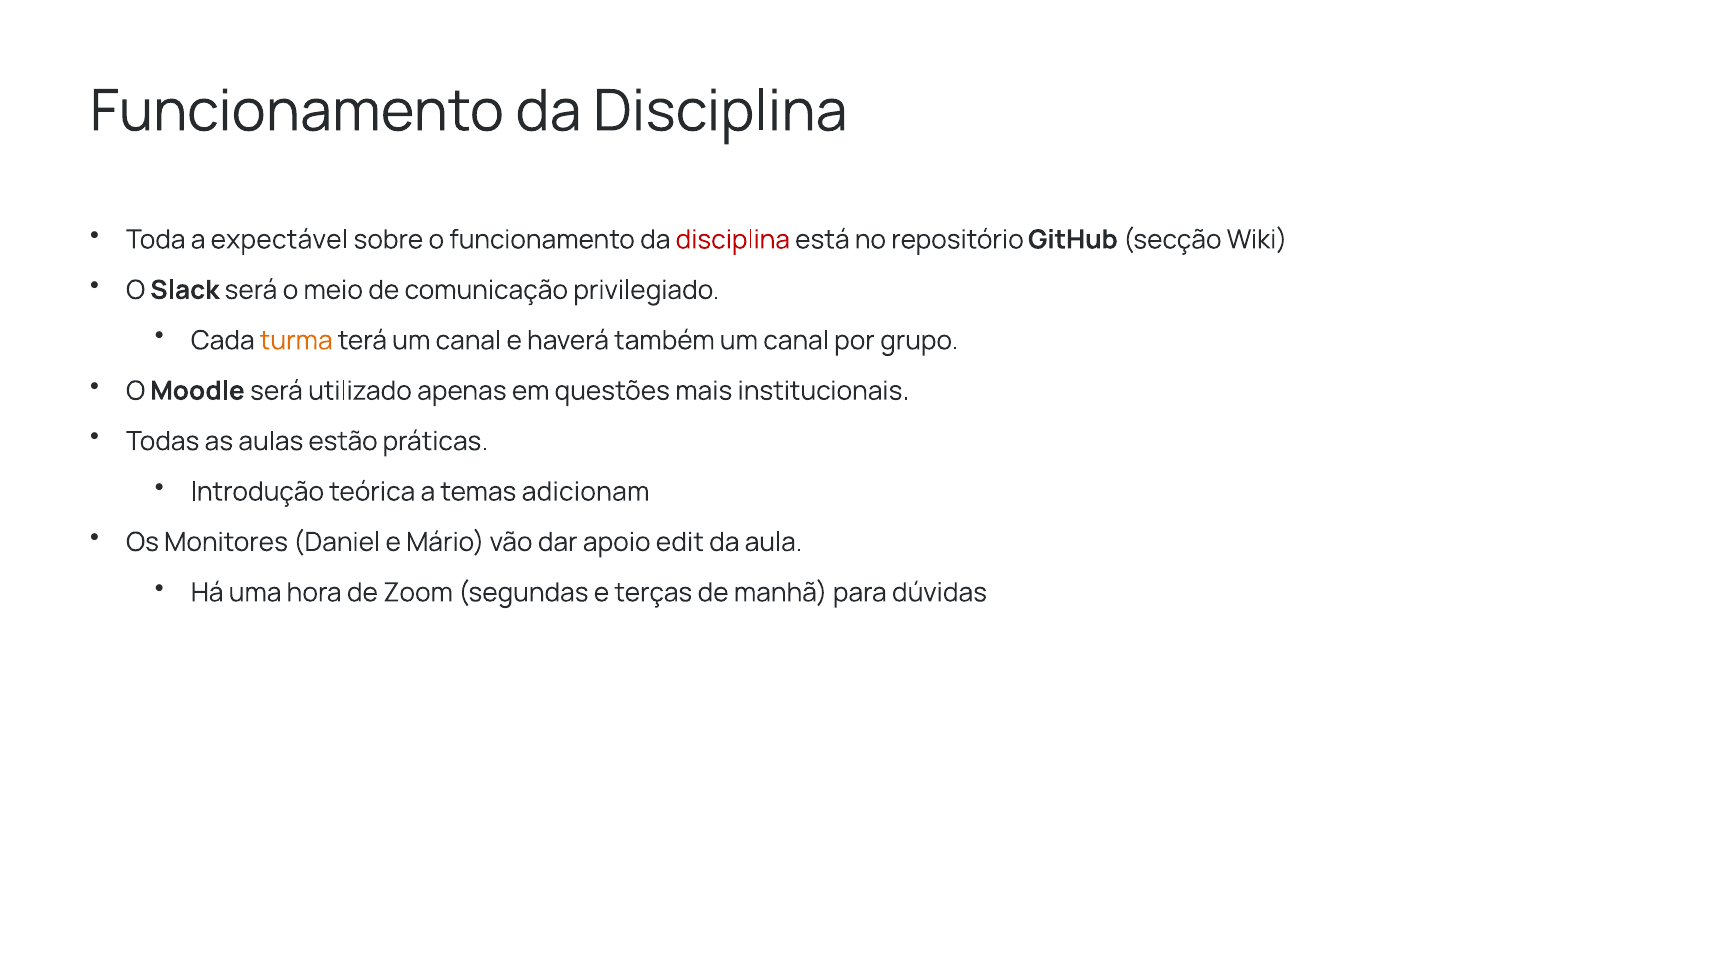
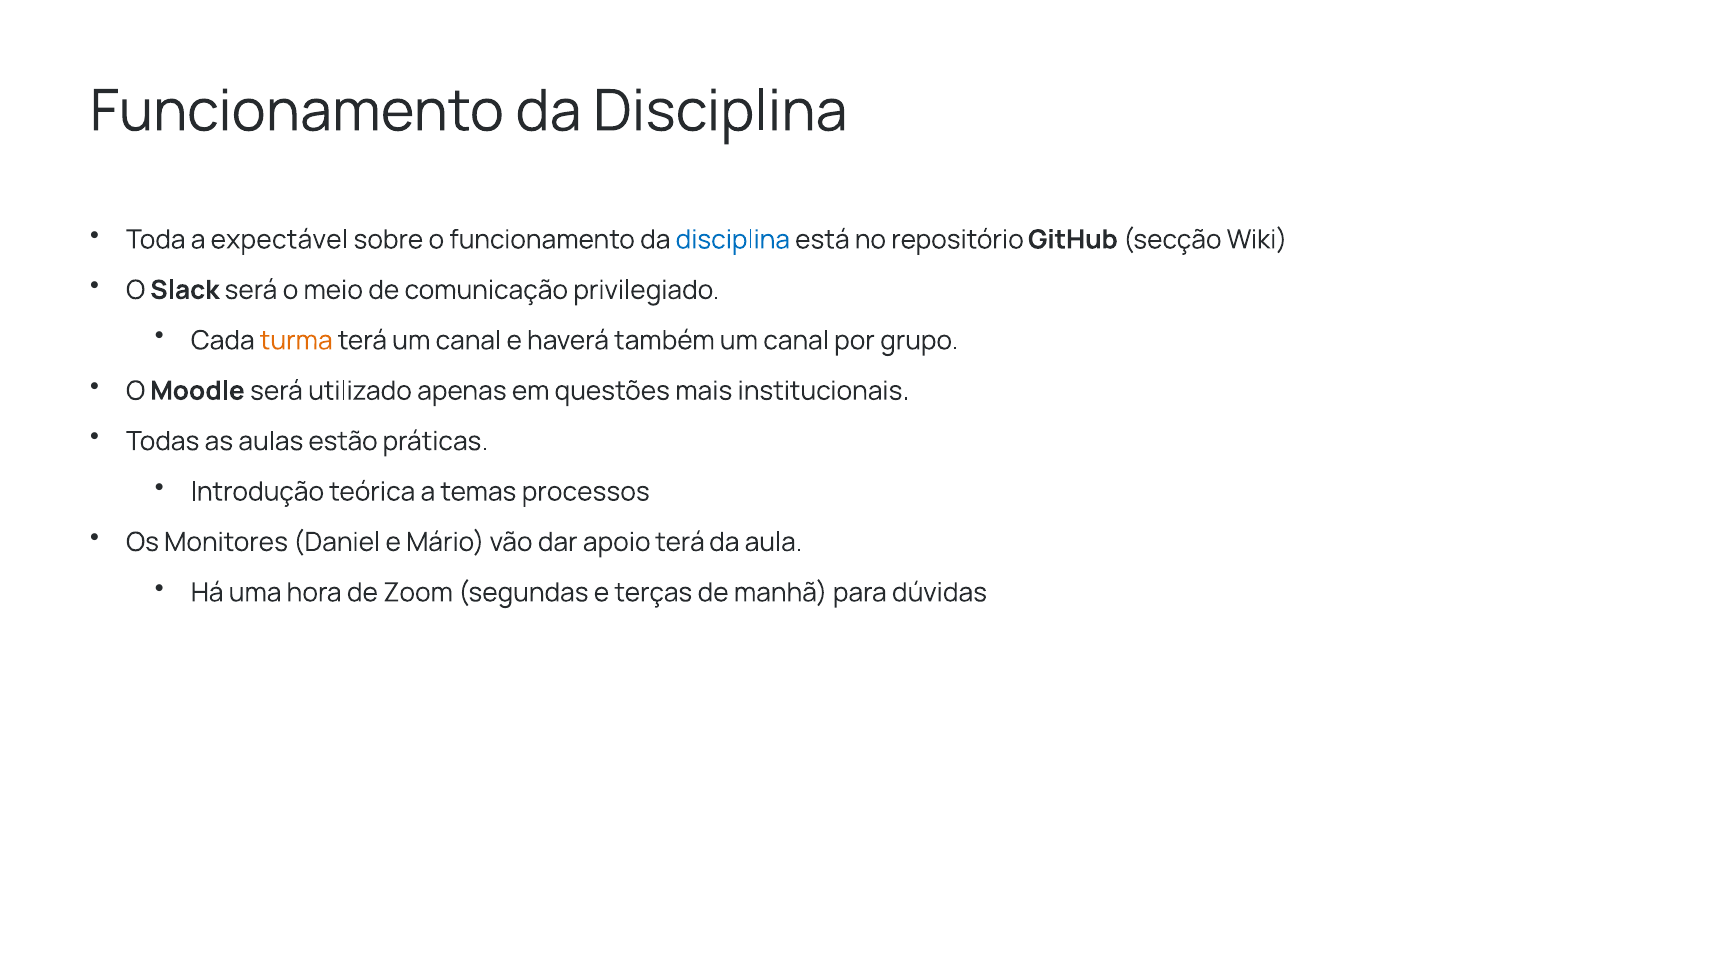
disciplina colour: red -> blue (733, 240)
adicionam: adicionam -> processos (586, 492)
apoio edit: edit -> terá (680, 542)
